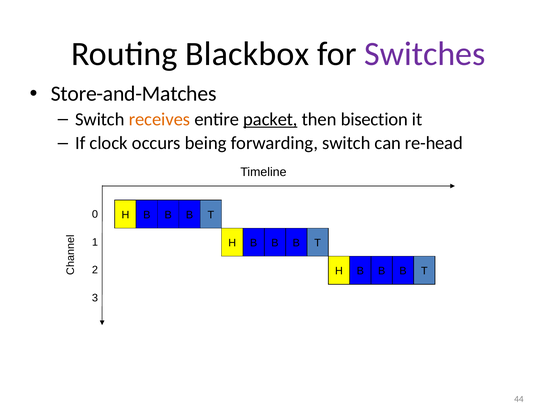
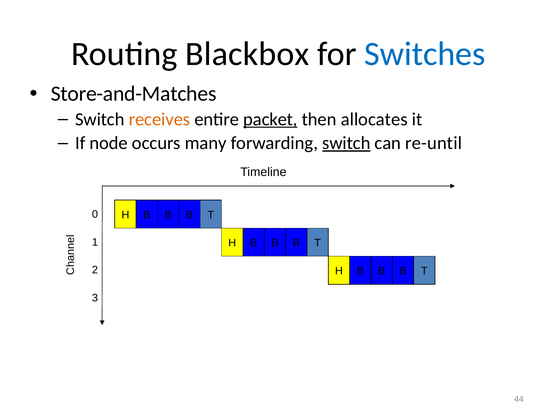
Switches colour: purple -> blue (425, 54)
bisection: bisection -> allocates (374, 119)
clock: clock -> node (109, 143)
being: being -> many (206, 143)
switch underline: none -> present (346, 143)
re-head: re-head -> re-until (434, 143)
